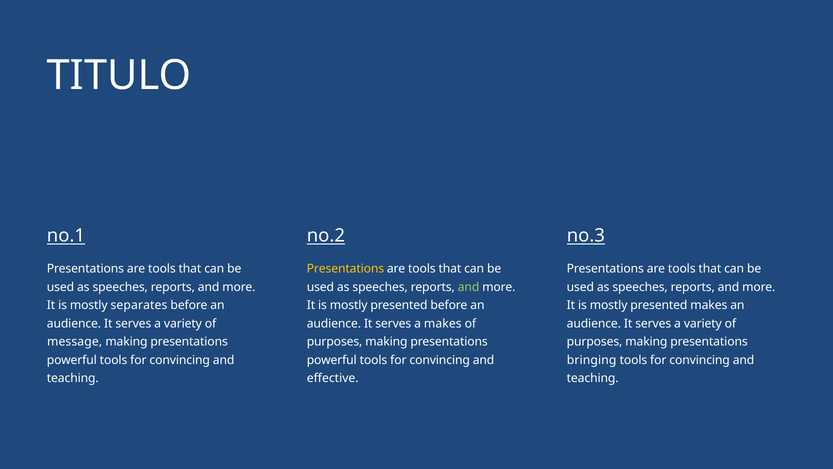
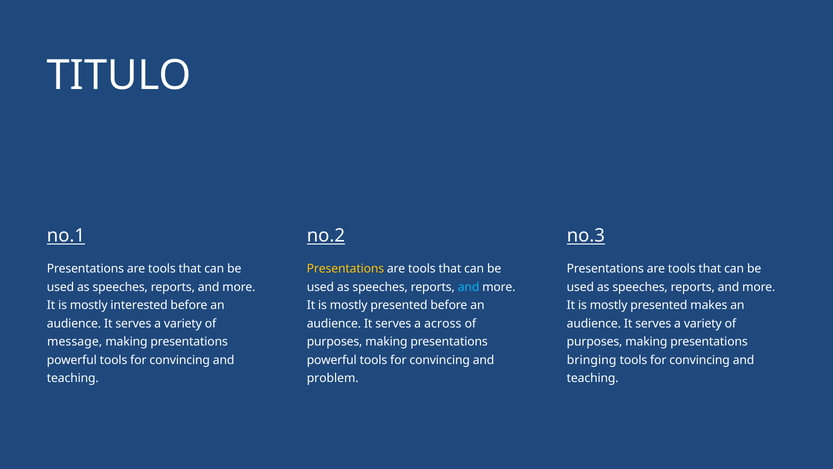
and colour: light green -> light blue (469, 287)
separates: separates -> interested (139, 305)
a makes: makes -> across (443, 323)
effective: effective -> problem (333, 378)
